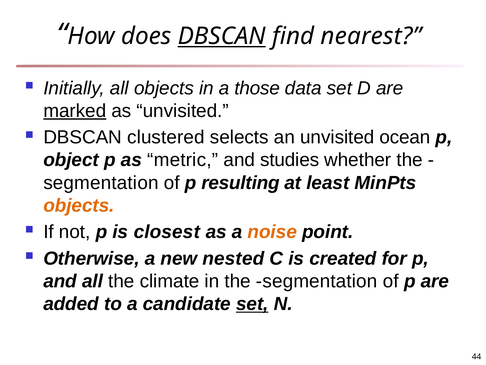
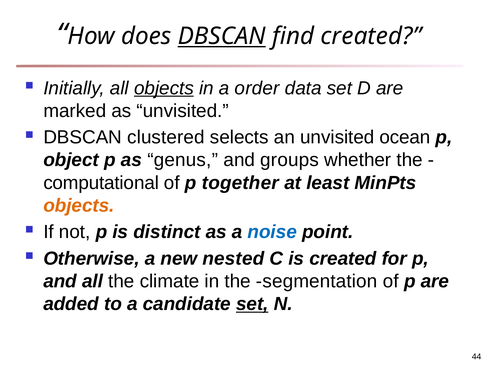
find nearest: nearest -> created (371, 36)
objects underline: none -> present (164, 88)
those: those -> order (257, 88)
marked underline: present -> none (75, 111)
metric: metric -> genus (183, 160)
studies: studies -> groups (290, 160)
segmentation: segmentation -> computational (101, 183)
resulting: resulting -> together (240, 183)
closest: closest -> distinct (167, 232)
noise colour: orange -> blue (272, 232)
